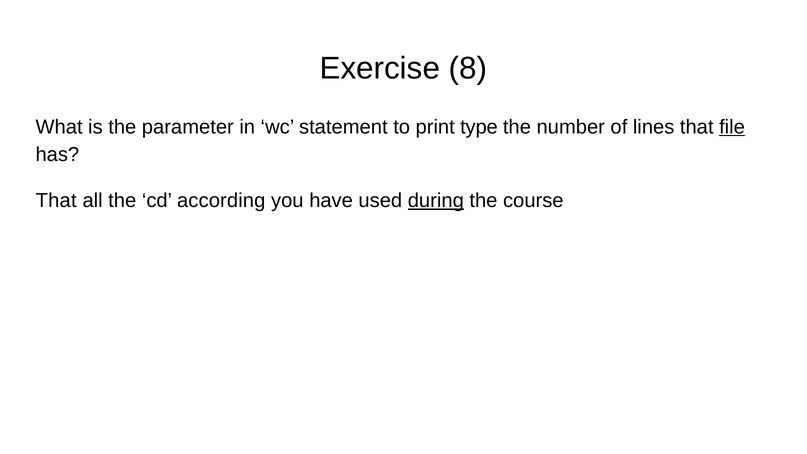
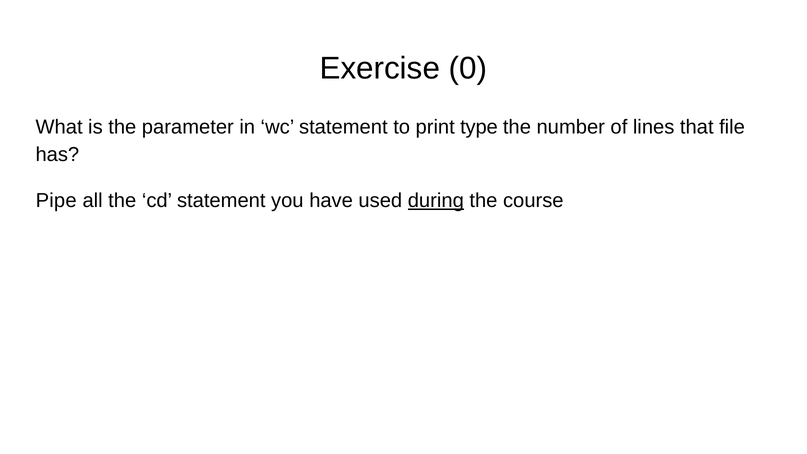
8: 8 -> 0 (468, 68)
file underline: present -> none (732, 127)
That: That -> Pipe (56, 200)
cd according: according -> statement (221, 200)
